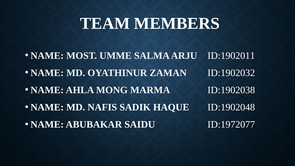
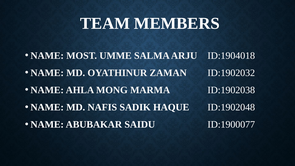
ID:1902011: ID:1902011 -> ID:1904018 (231, 56)
ID:1972077: ID:1972077 -> ID:1900077 (231, 124)
